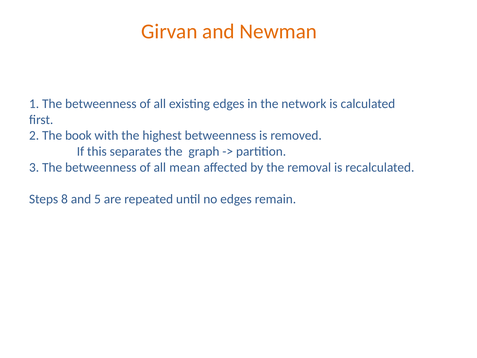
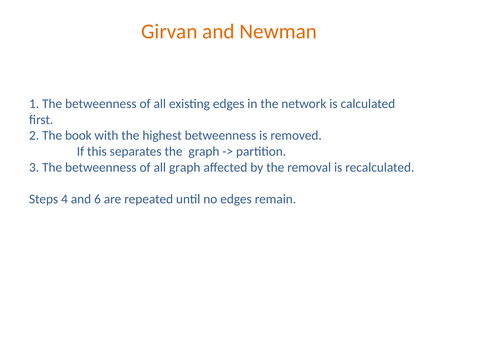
all mean: mean -> graph (185, 167)
8: 8 -> 4 (64, 199)
5: 5 -> 6 (97, 199)
